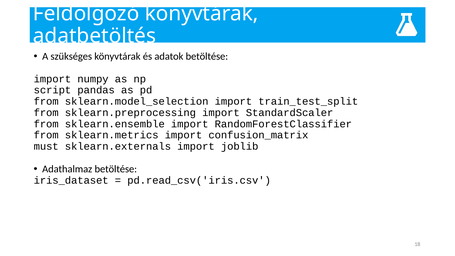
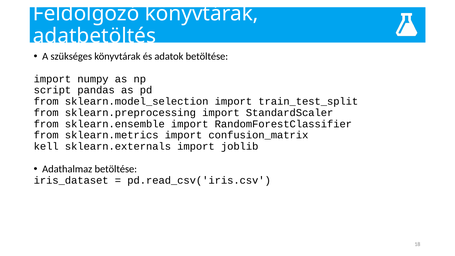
must: must -> kell (46, 146)
